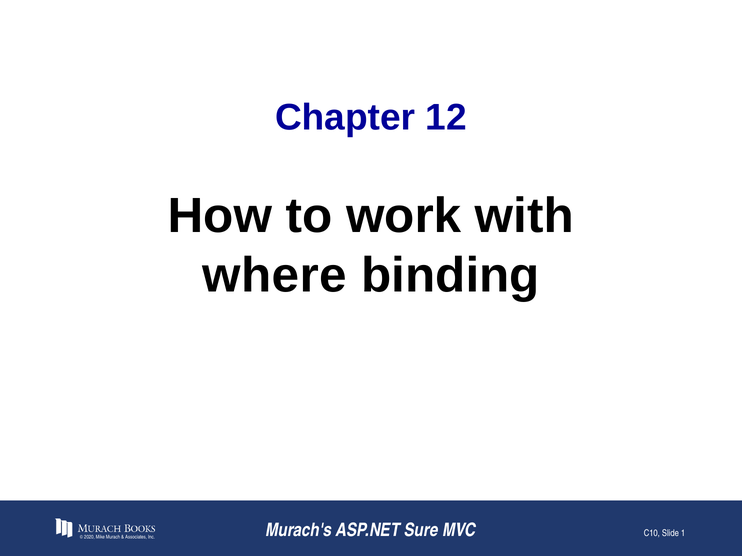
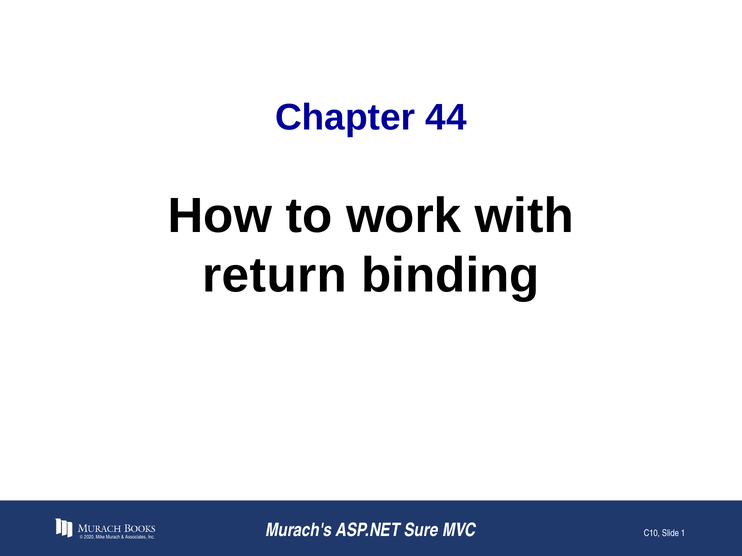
12: 12 -> 44 (446, 118)
where: where -> return (275, 276)
